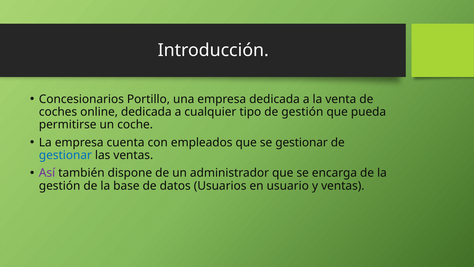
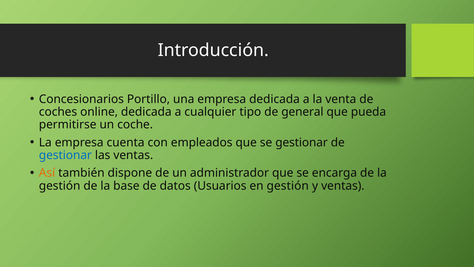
de gestión: gestión -> general (302, 112)
Así colour: purple -> orange (47, 173)
en usuario: usuario -> gestión (288, 186)
